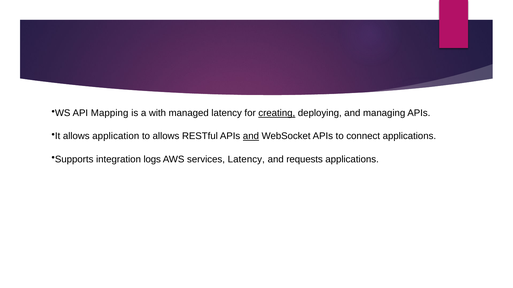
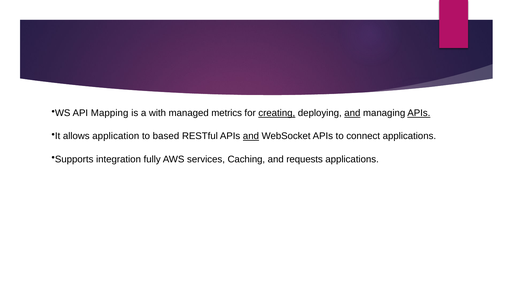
managed latency: latency -> metrics (227, 113)
and underline: none -> present (352, 113)
APIs underline: none -> present (419, 113)
to allows: allows -> based (166, 136)
logs: logs -> fully (152, 159)
services Latency: Latency -> Caching (246, 159)
